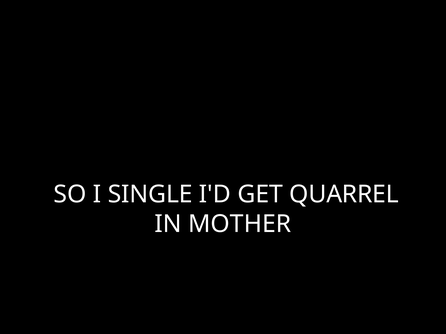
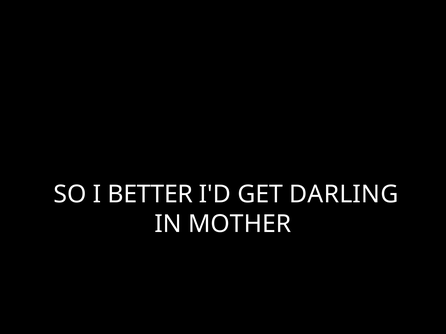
SINGLE: SINGLE -> BETTER (150, 195)
QUARREL: QUARREL -> DARLING (344, 195)
